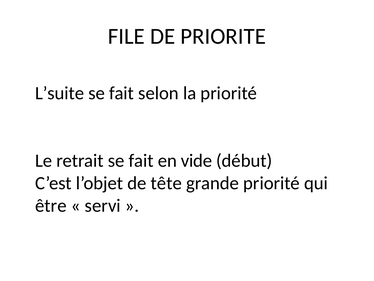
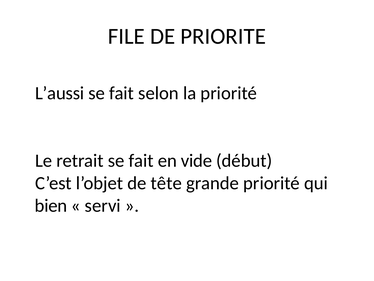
L’suite: L’suite -> L’aussi (60, 93)
être: être -> bien (51, 205)
